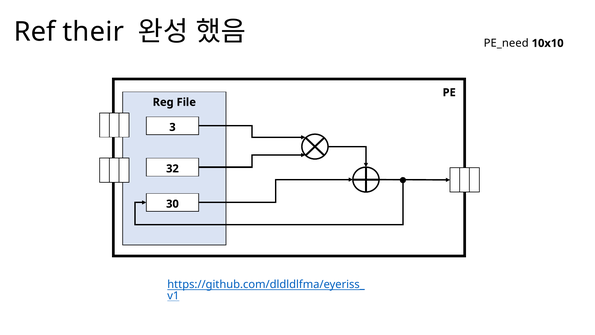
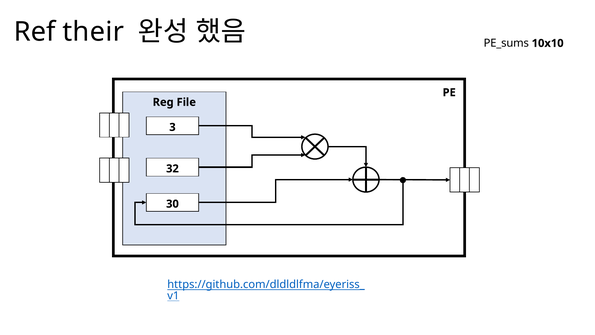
PE_need: PE_need -> PE_sums (506, 43)
